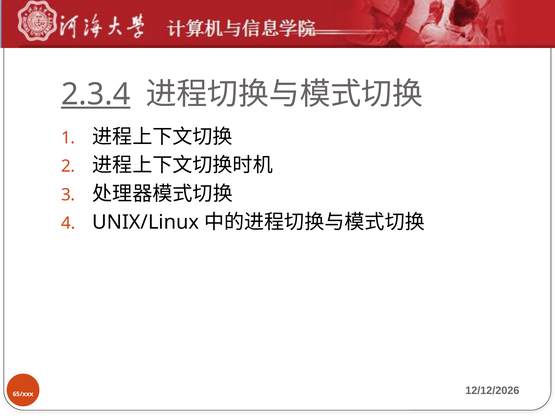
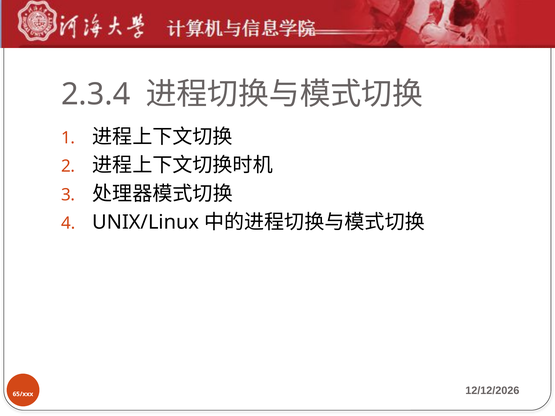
2.3.4 underline: present -> none (96, 94)
